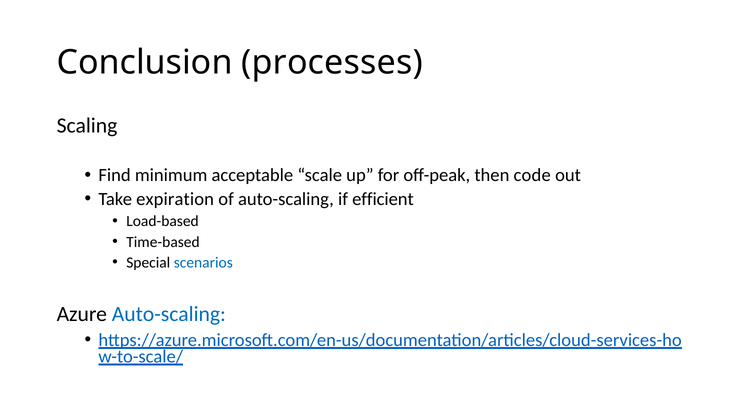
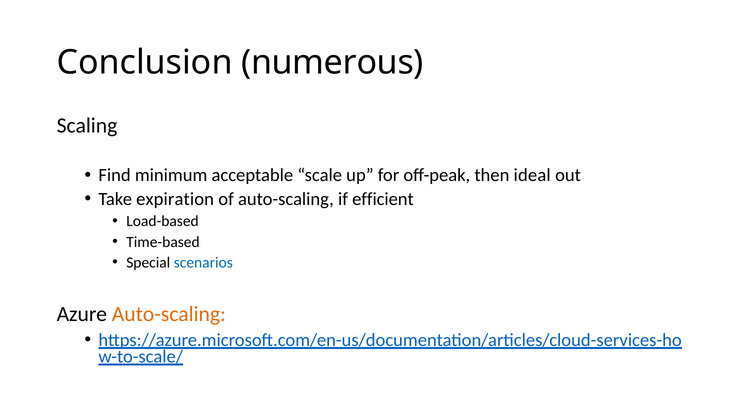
processes: processes -> numerous (332, 62)
code: code -> ideal (532, 175)
Auto-scaling colour: blue -> orange (169, 314)
